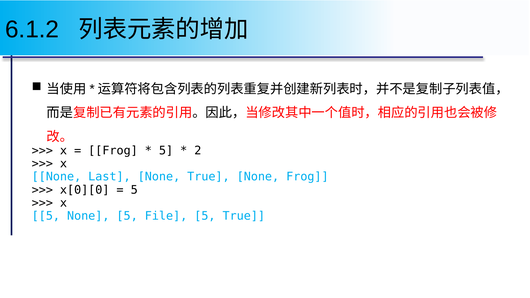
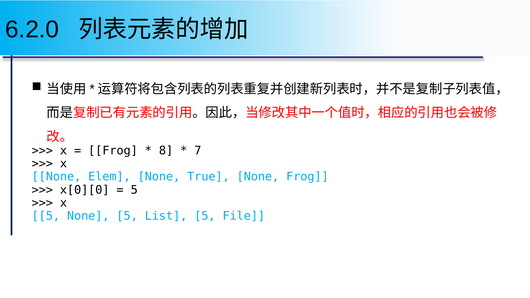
6.1.2: 6.1.2 -> 6.2.0 (32, 30)
5: 5 -> 8 (166, 151)
2: 2 -> 7 (198, 151)
Last: Last -> Elem (109, 177)
File: File -> List (166, 216)
5 True: True -> File (244, 216)
